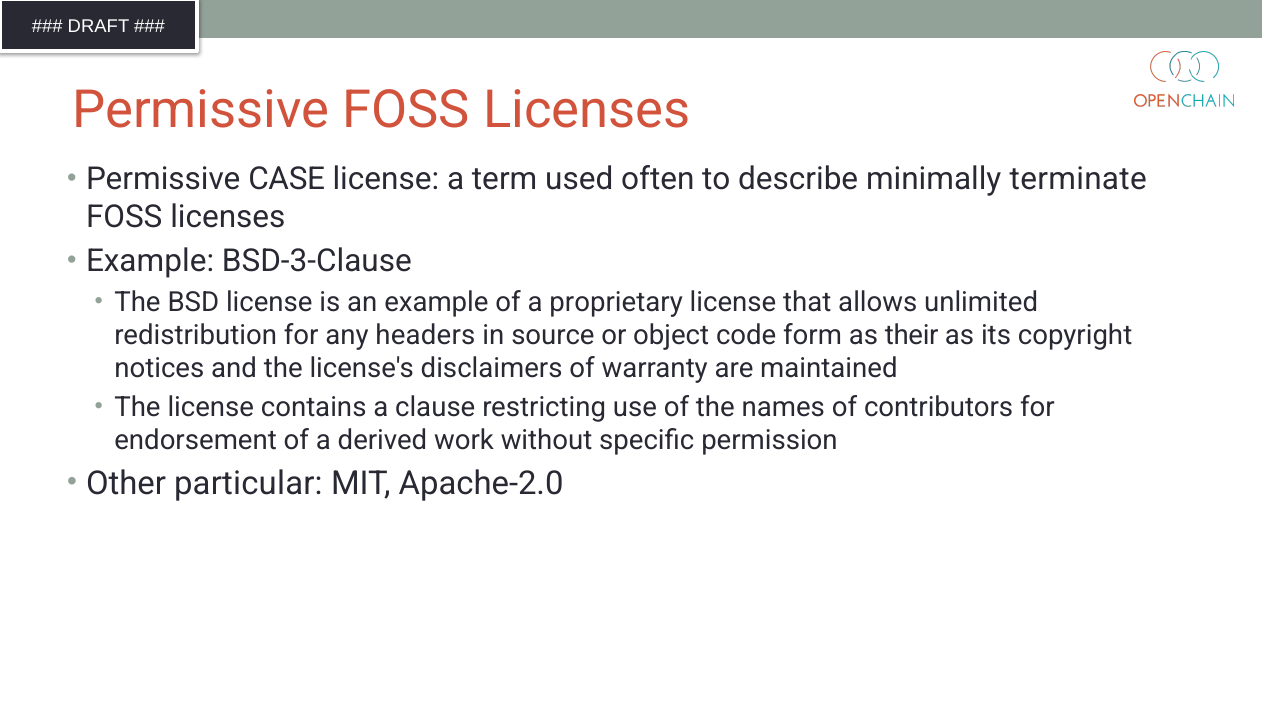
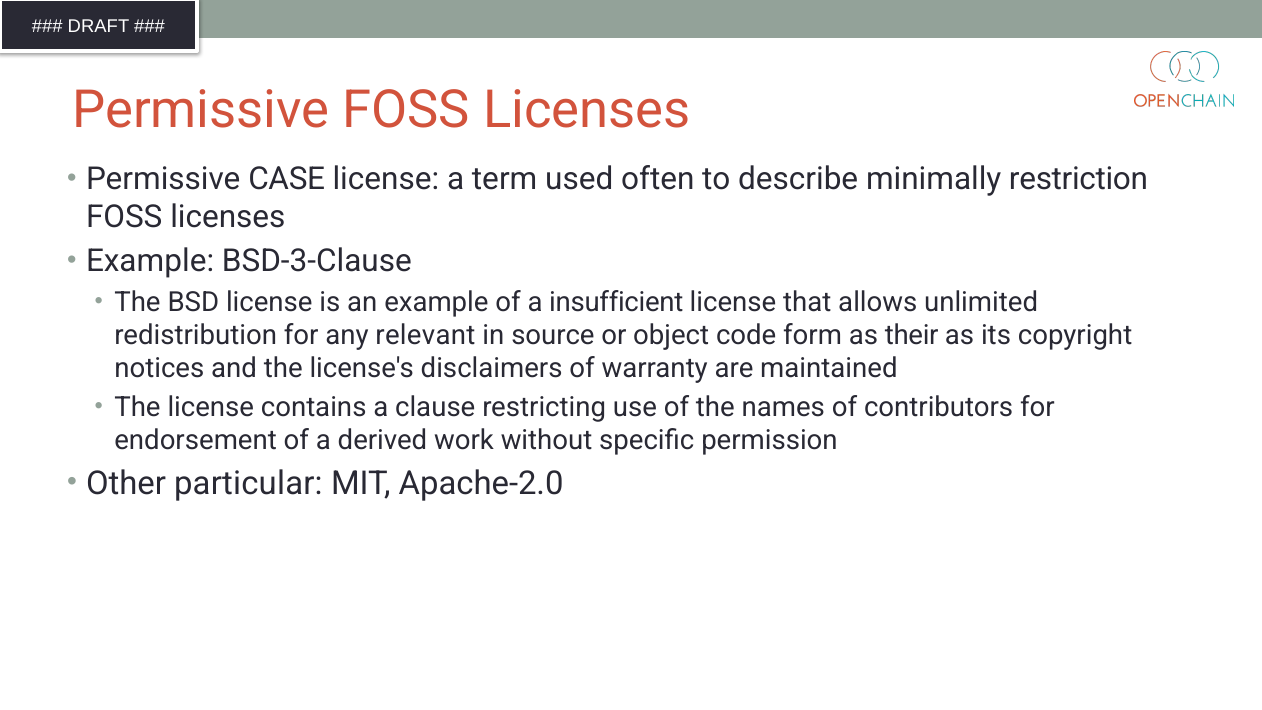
terminate: terminate -> restriction (1079, 179)
proprietary: proprietary -> insufficient (616, 302)
headers: headers -> relevant (425, 335)
